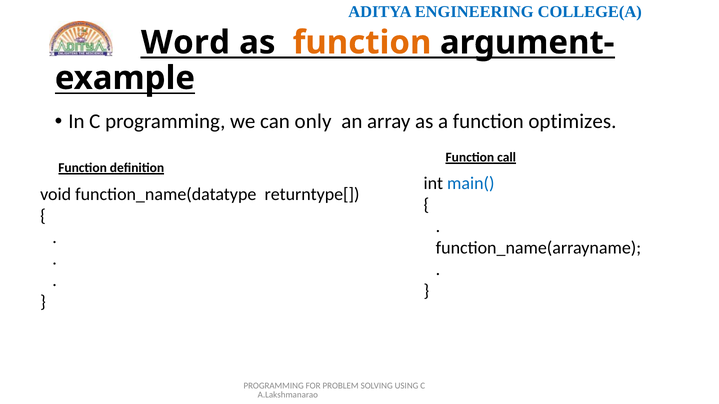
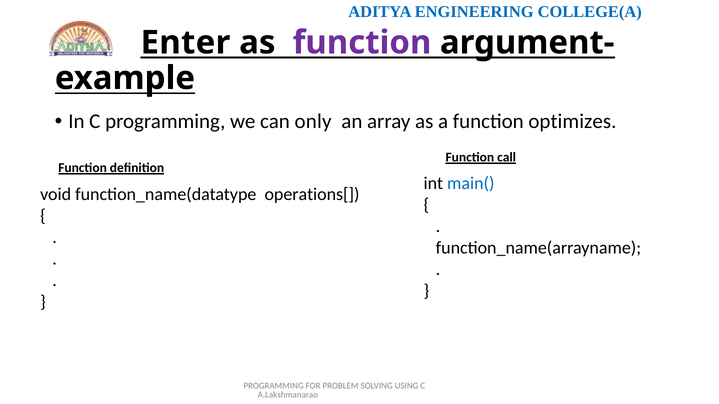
Word: Word -> Enter (185, 43)
function colour: orange -> purple (362, 43)
returntype[: returntype[ -> operations[ (312, 194)
